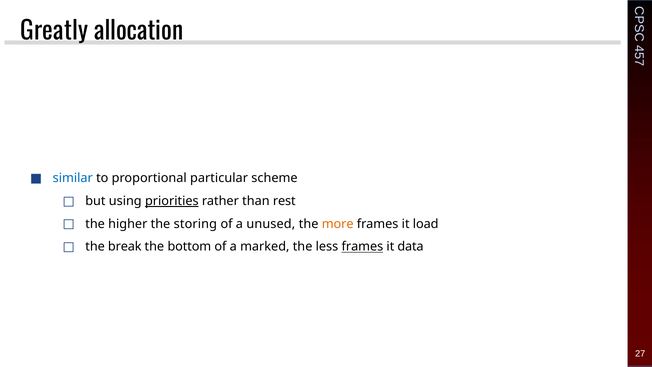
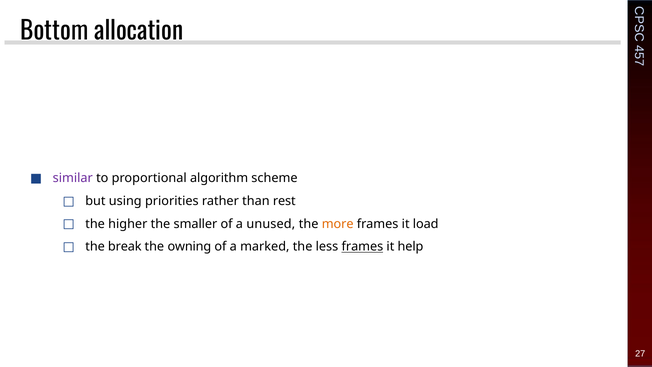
Greatly: Greatly -> Bottom (54, 31)
similar colour: blue -> purple (73, 178)
particular: particular -> algorithm (219, 178)
priorities underline: present -> none (172, 201)
storing: storing -> smaller (195, 224)
bottom: bottom -> owning (189, 247)
data: data -> help (410, 247)
